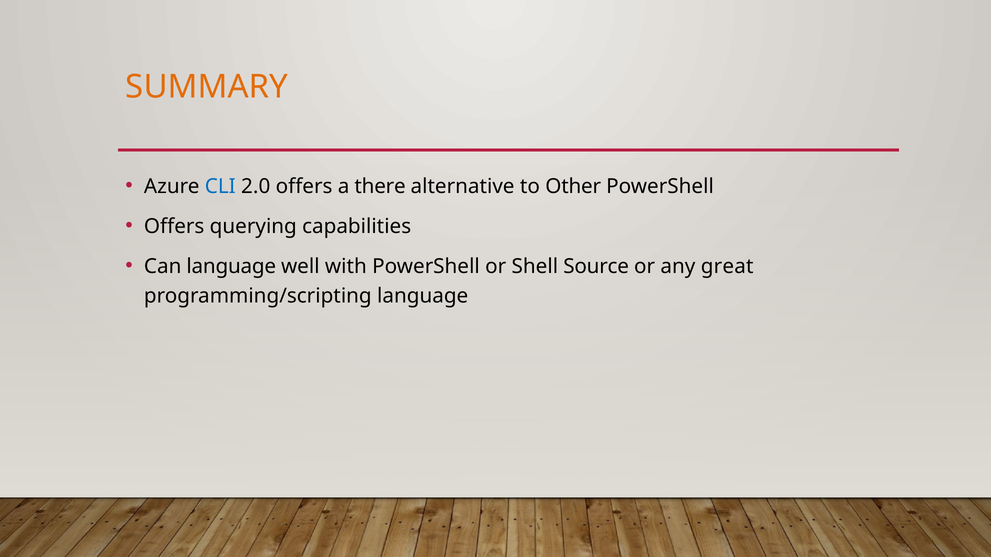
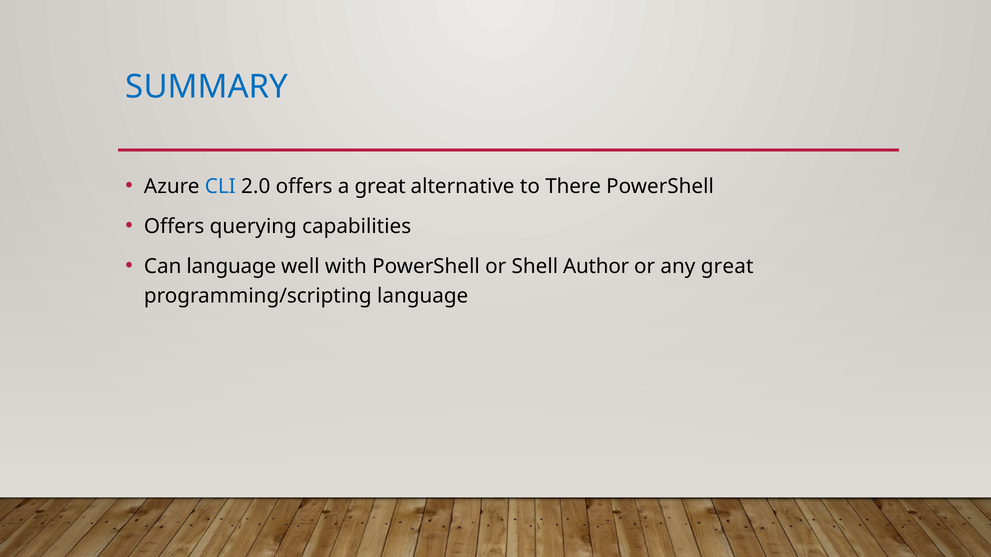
SUMMARY colour: orange -> blue (207, 87)
a there: there -> great (380, 186)
Other: Other -> There (573, 186)
Source: Source -> Author (596, 266)
